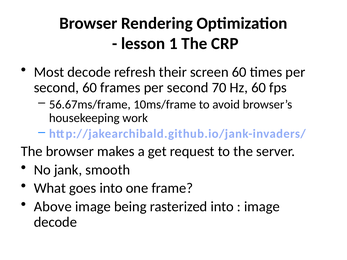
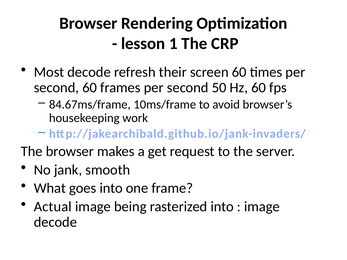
70: 70 -> 50 (219, 88)
56.67ms/frame: 56.67ms/frame -> 84.67ms/frame (90, 105)
Above: Above -> Actual (53, 207)
